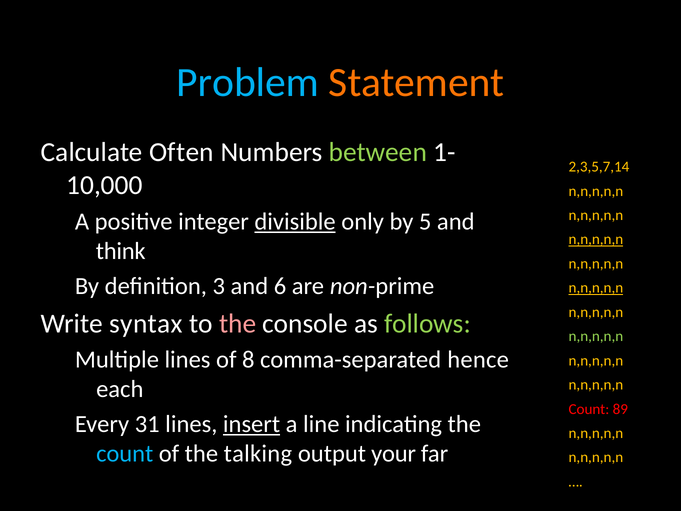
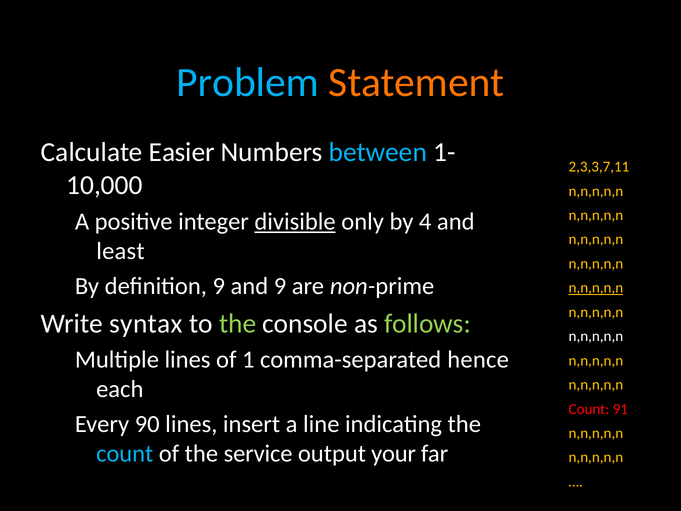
Often: Often -> Easier (182, 152)
between colour: light green -> light blue (378, 152)
2,3,5,7,14: 2,3,5,7,14 -> 2,3,3,7,11 (599, 167)
5: 5 -> 4 (425, 222)
n,n,n,n,n underline: present -> none (596, 239)
think: think -> least (120, 251)
definition 3: 3 -> 9 (219, 286)
and 6: 6 -> 9 (280, 286)
the colour: pink -> light green (238, 323)
n,n,n,n,n colour: light green -> white (596, 336)
8: 8 -> 1 (248, 360)
89: 89 -> 91 (620, 409)
31: 31 -> 90 (147, 424)
insert underline: present -> none (252, 424)
talking: talking -> service (258, 453)
